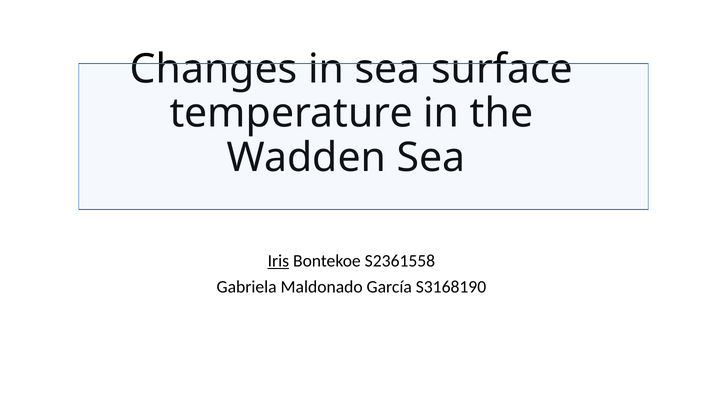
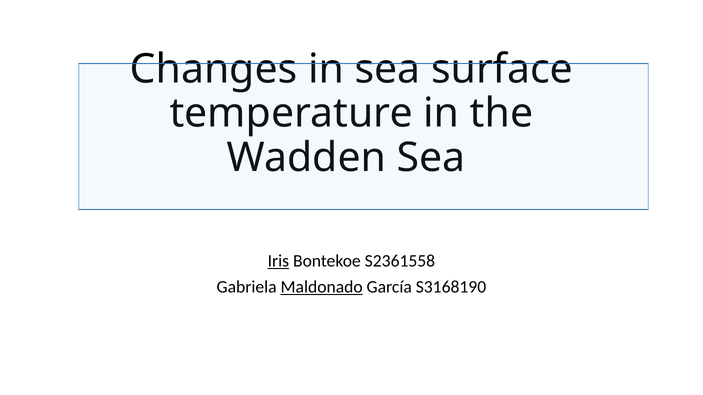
Maldonado underline: none -> present (322, 287)
